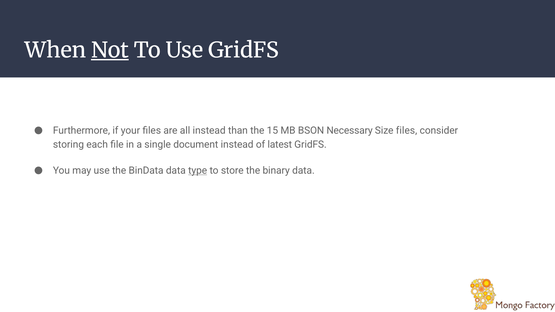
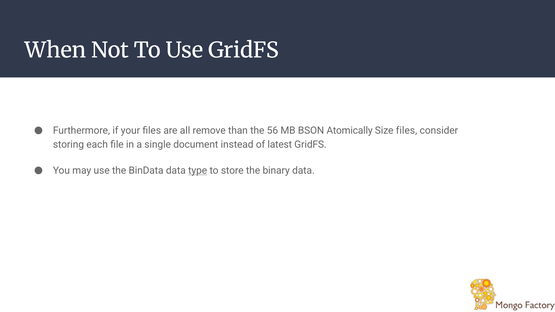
Not underline: present -> none (110, 50)
all instead: instead -> remove (209, 131)
15: 15 -> 56 (272, 131)
Necessary: Necessary -> Atomically (350, 131)
